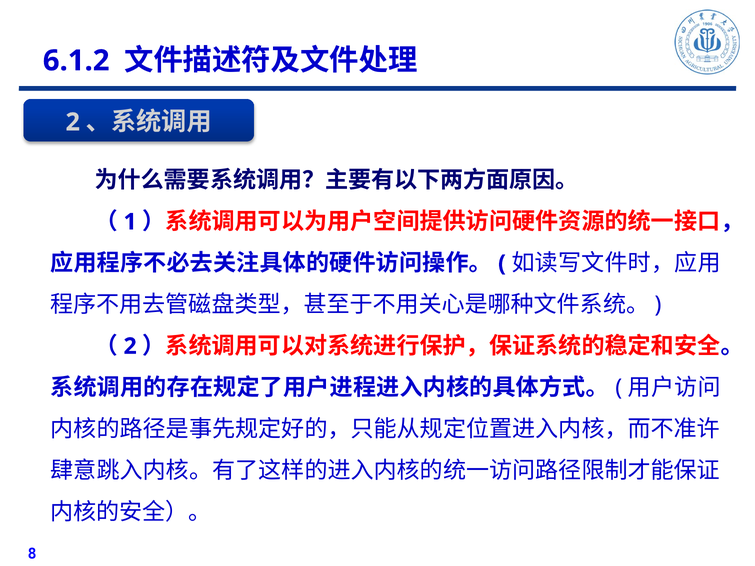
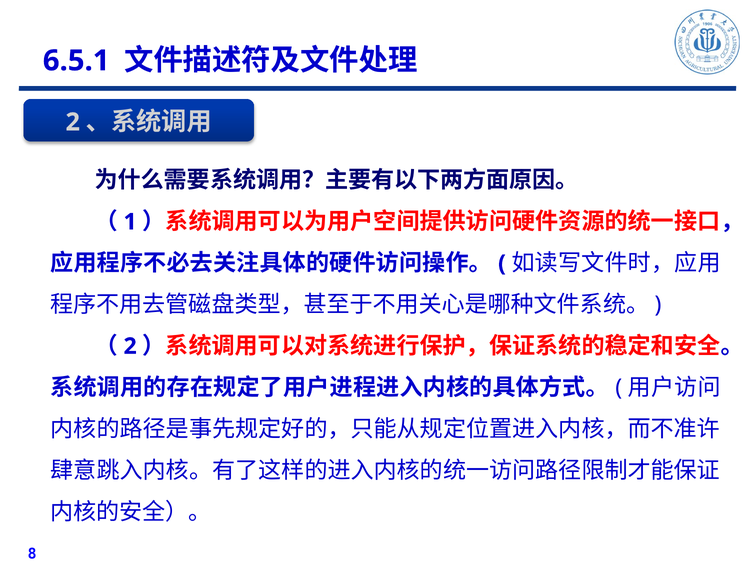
6.1.2: 6.1.2 -> 6.5.1 (76, 61)
